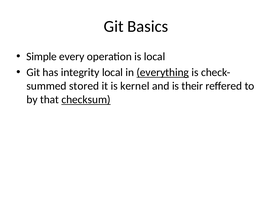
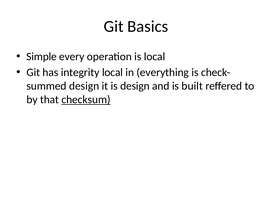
everything underline: present -> none (163, 72)
stored: stored -> design (84, 86)
is kernel: kernel -> design (135, 86)
their: their -> built (192, 86)
